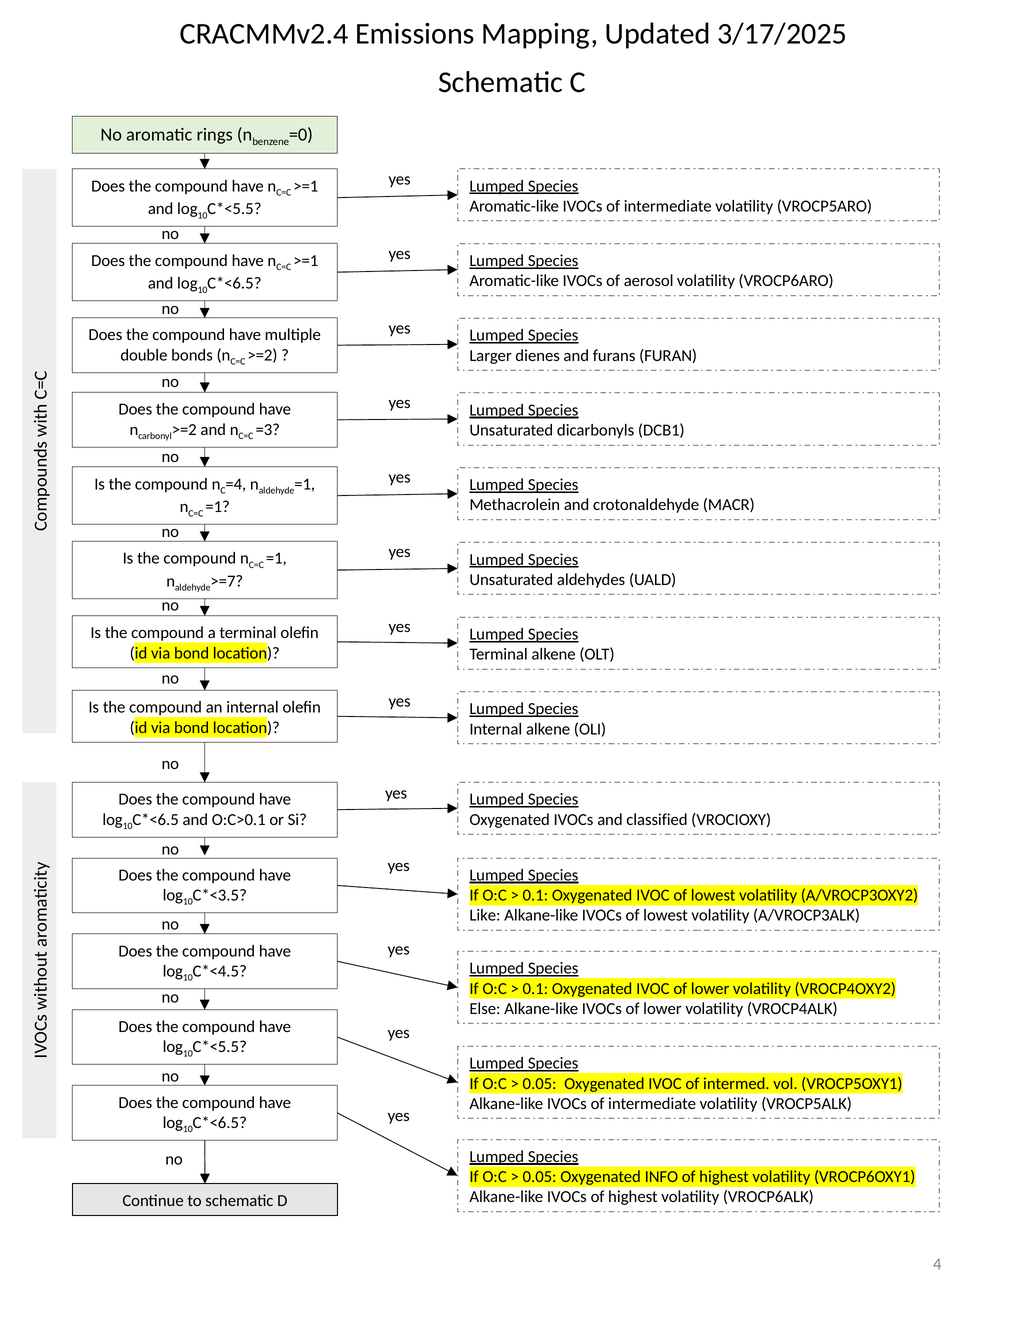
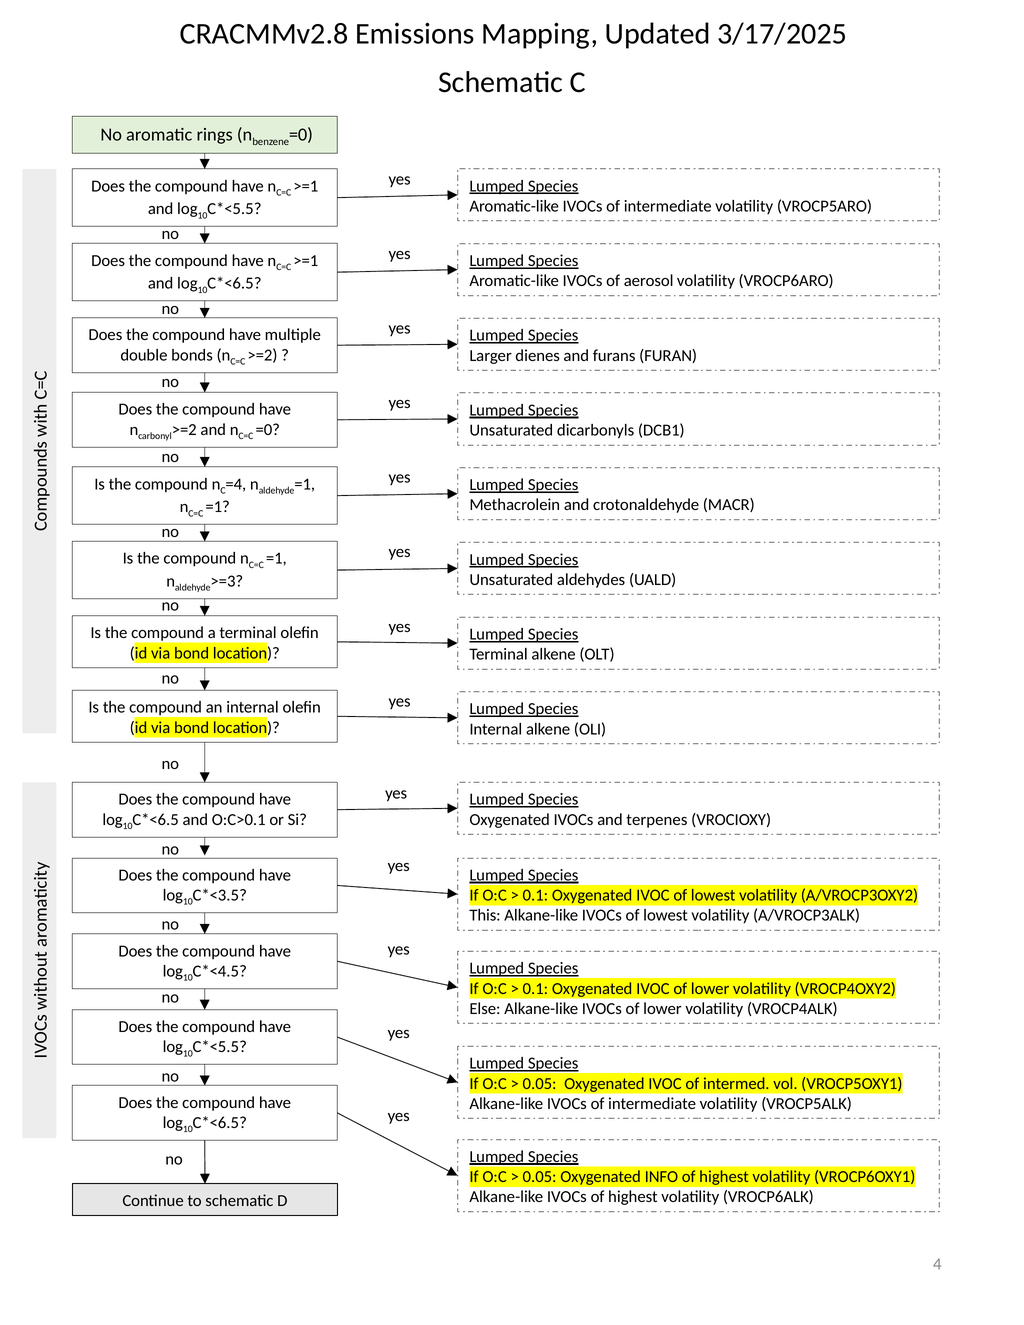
CRACMMv2.4: CRACMMv2.4 -> CRACMMv2.8 (264, 34)
C=C =3: =3 -> =0 (268, 430)
>=7: >=7 -> >=3 (227, 581)
classified: classified -> terpenes (657, 820)
Like: Like -> This (485, 916)
